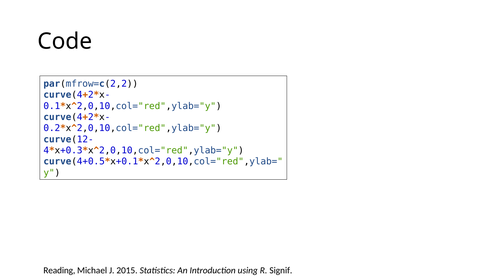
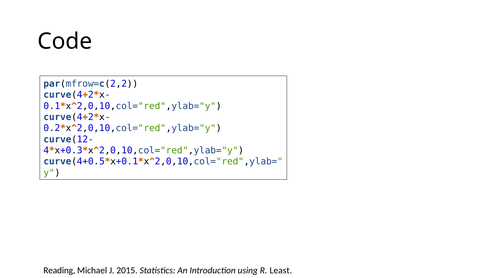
Signif: Signif -> Least (281, 270)
